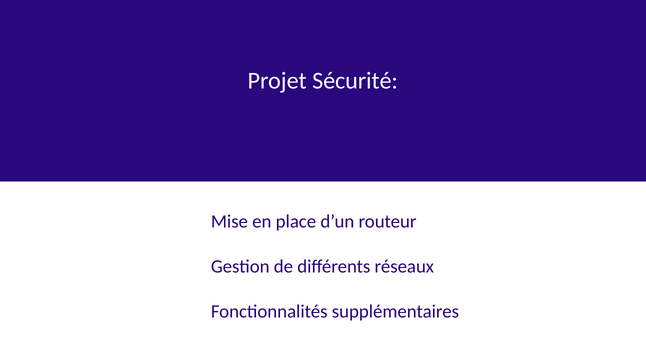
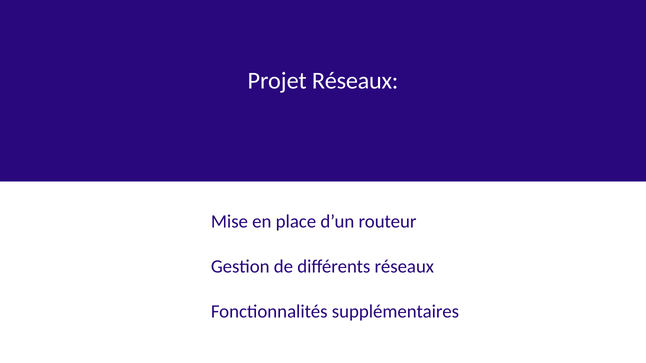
Projet Sécurité: Sécurité -> Réseaux (355, 81)
